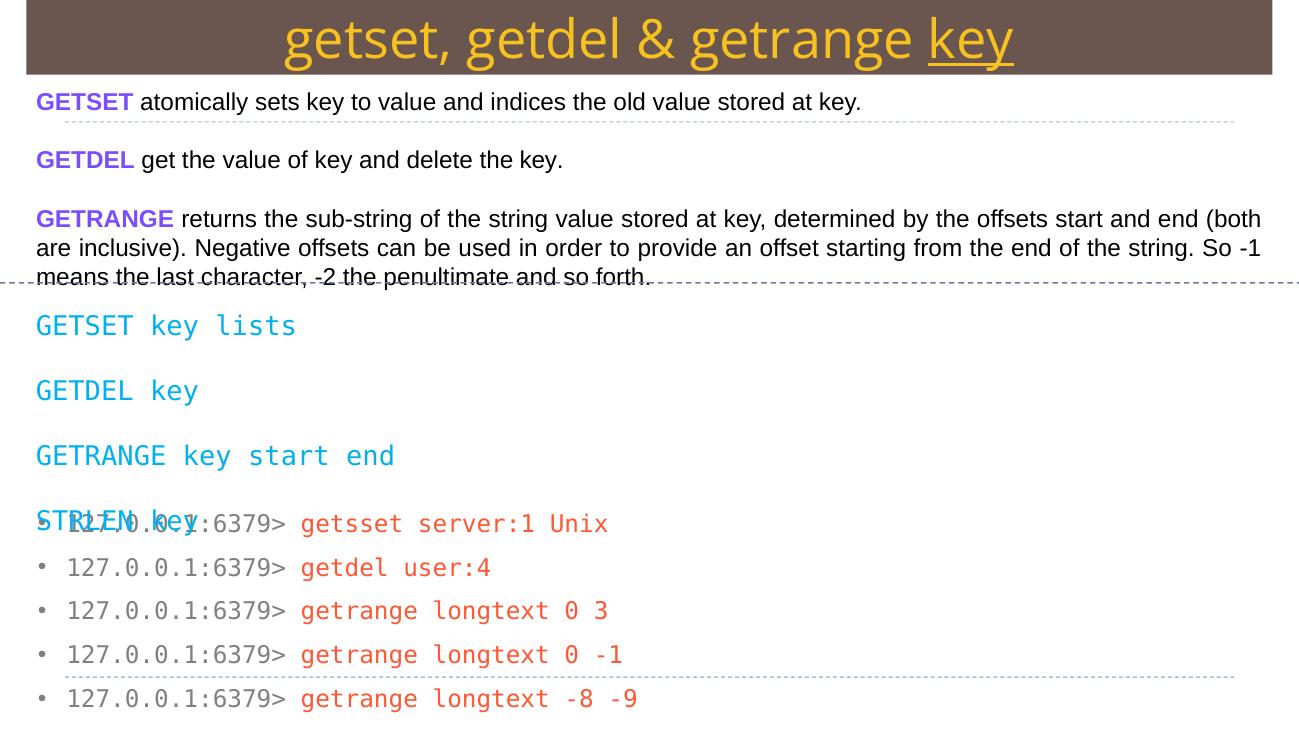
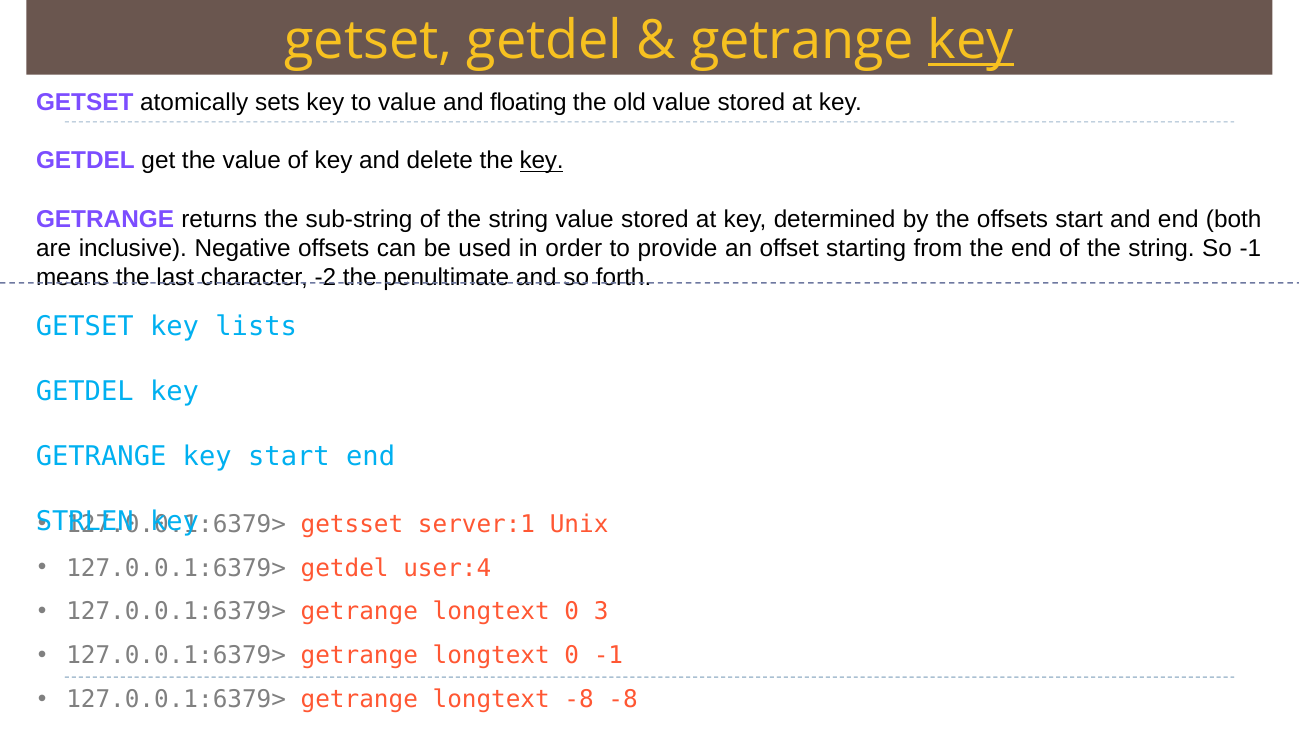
indices: indices -> floating (528, 102)
key underline: none -> present (542, 161)
-8 -9: -9 -> -8 (623, 699)
